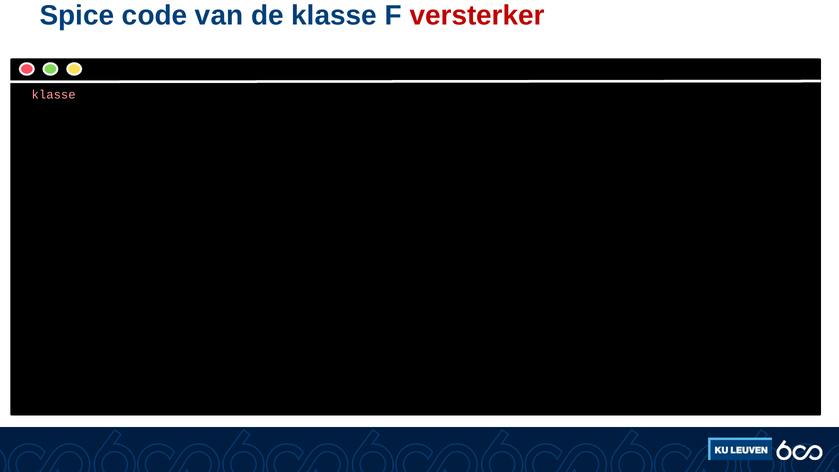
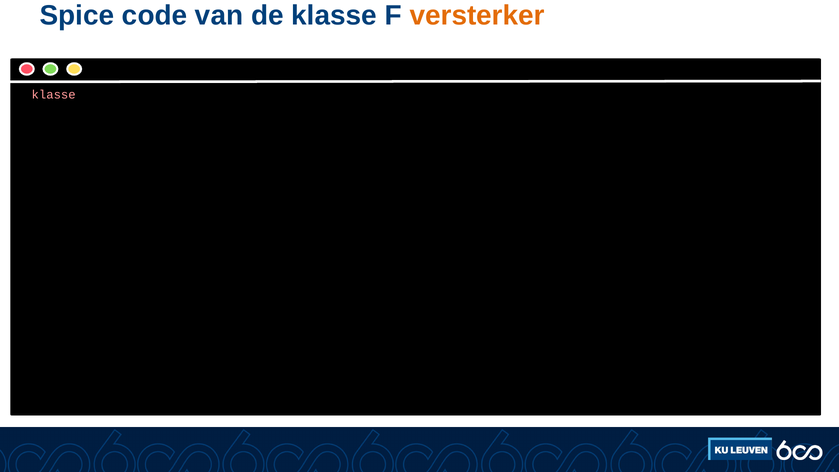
versterker colour: red -> orange (477, 15)
